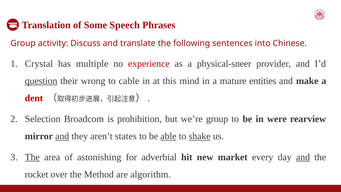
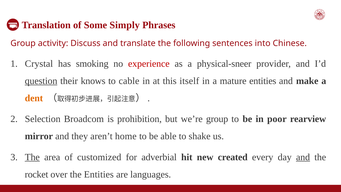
Speech: Speech -> Simply (125, 25)
multiple: multiple -> smoking (92, 64)
wrong: wrong -> knows (93, 81)
mind: mind -> itself (189, 81)
dent colour: red -> orange (34, 98)
were: were -> poor (277, 119)
and underline: present -> none (62, 136)
states: states -> home (126, 136)
able underline: present -> none (168, 136)
shake underline: present -> none (200, 136)
astonishing: astonishing -> customized (99, 157)
market: market -> created (233, 157)
the Method: Method -> Entities (99, 174)
algorithm: algorithm -> languages (151, 174)
